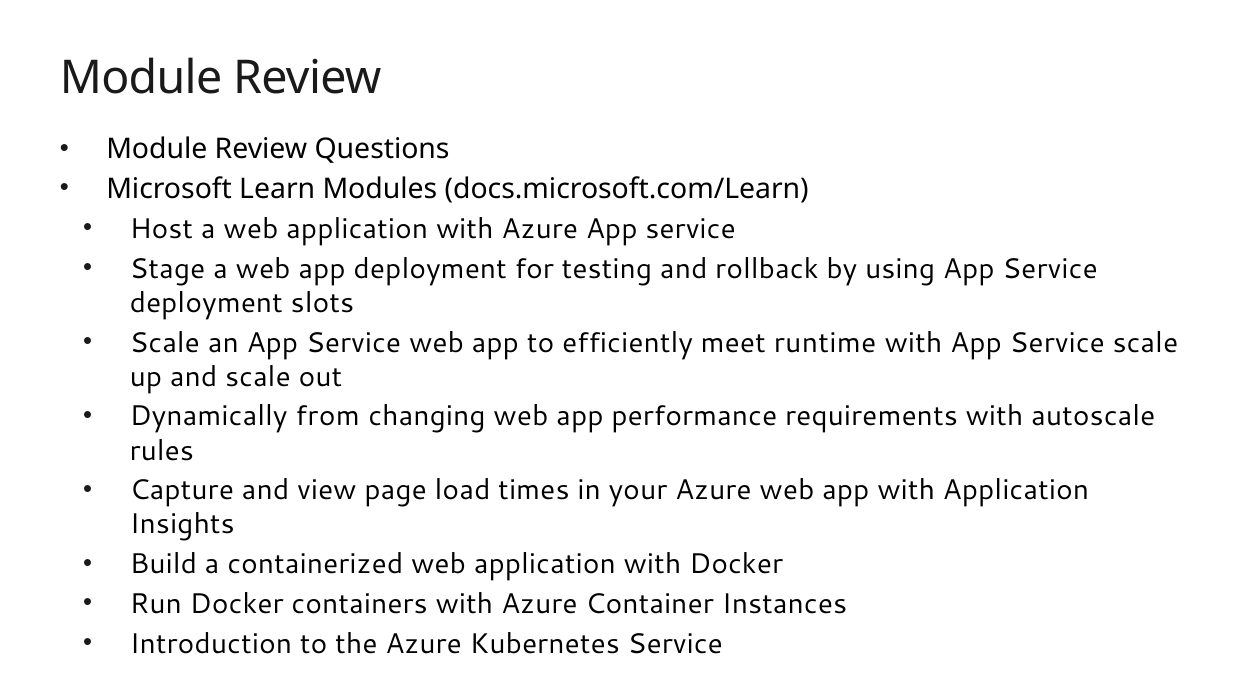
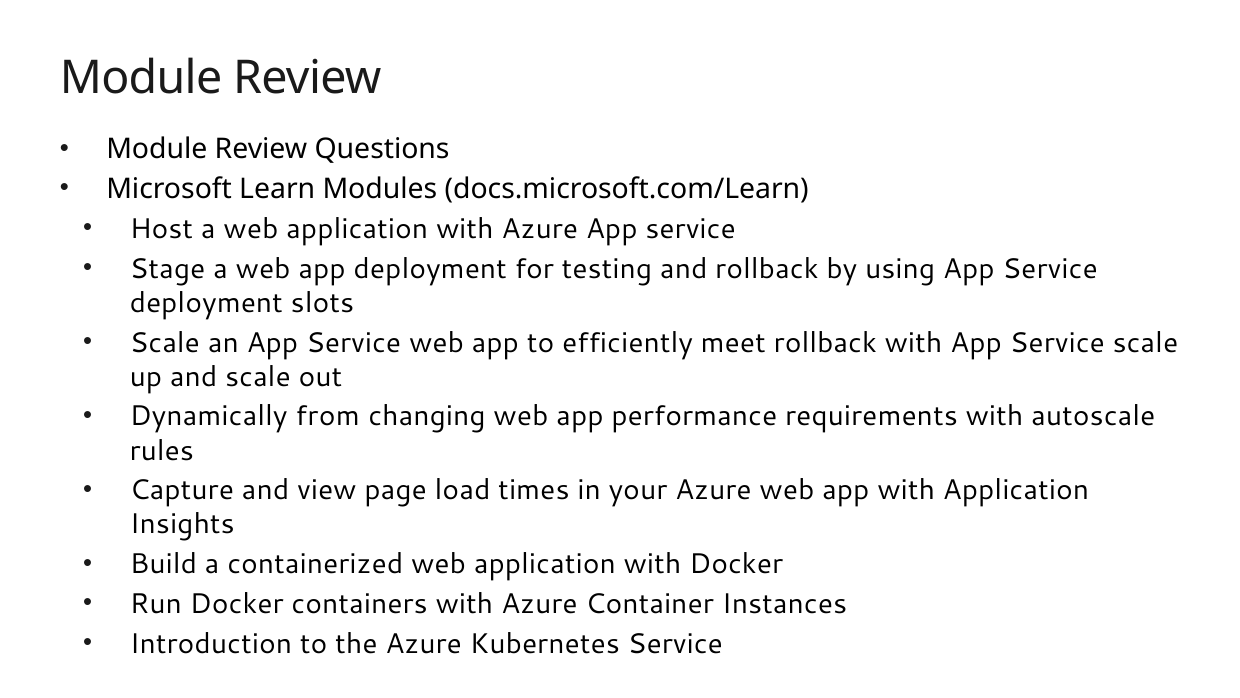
meet runtime: runtime -> rollback (825, 342)
